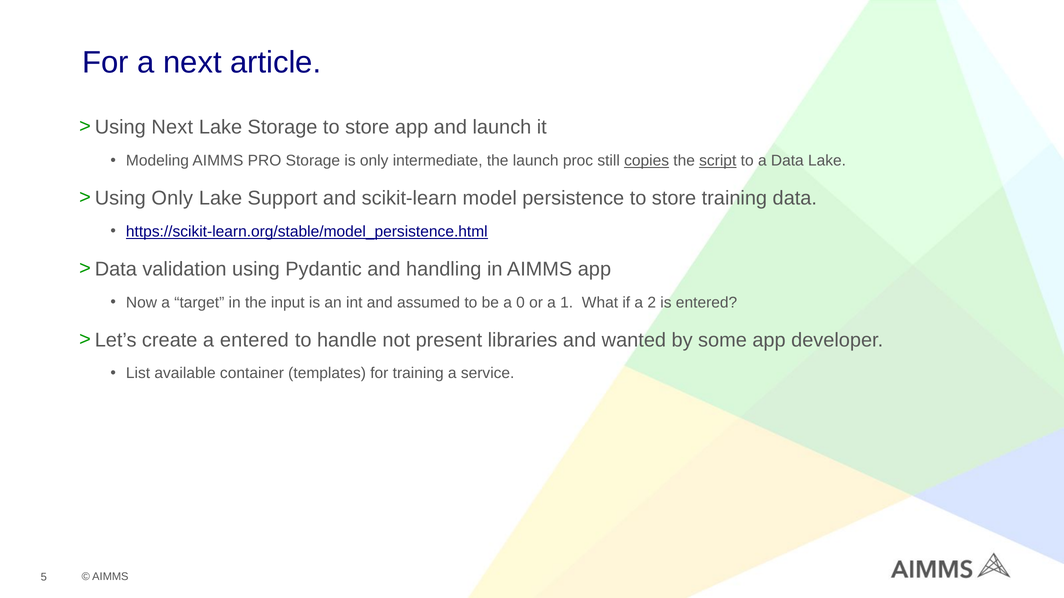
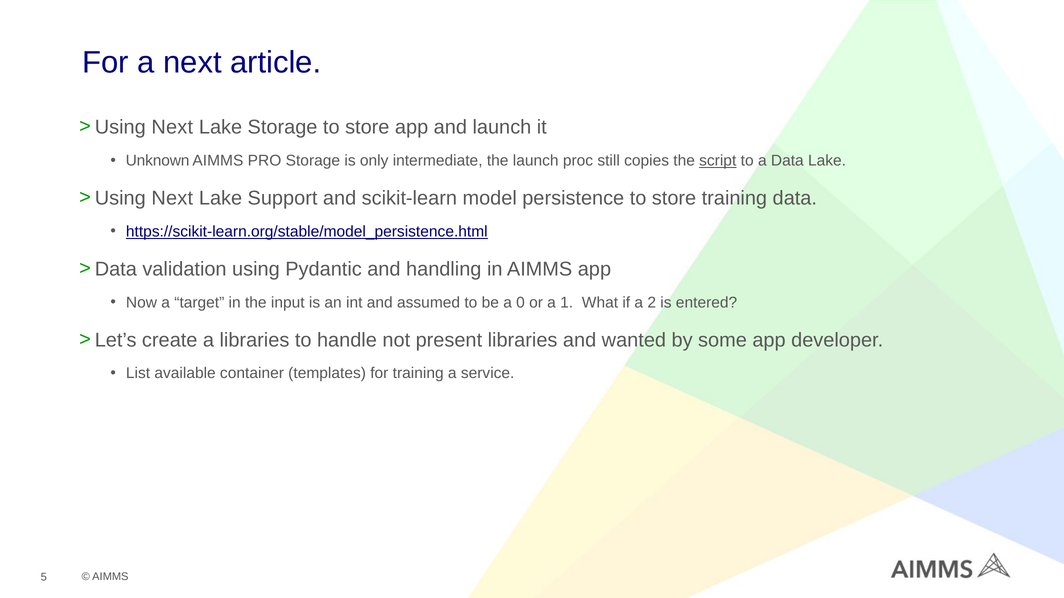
Modeling: Modeling -> Unknown (158, 161)
copies underline: present -> none (647, 161)
Only: Only -> Next (172, 198)
a entered: entered -> libraries (254, 340)
